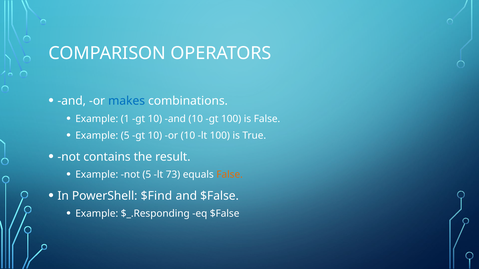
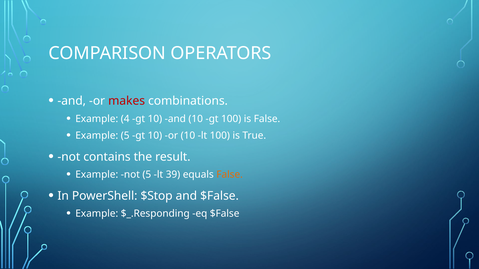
makes colour: blue -> red (127, 101)
1: 1 -> 4 (125, 119)
73: 73 -> 39 (173, 175)
$Find: $Find -> $Stop (157, 196)
